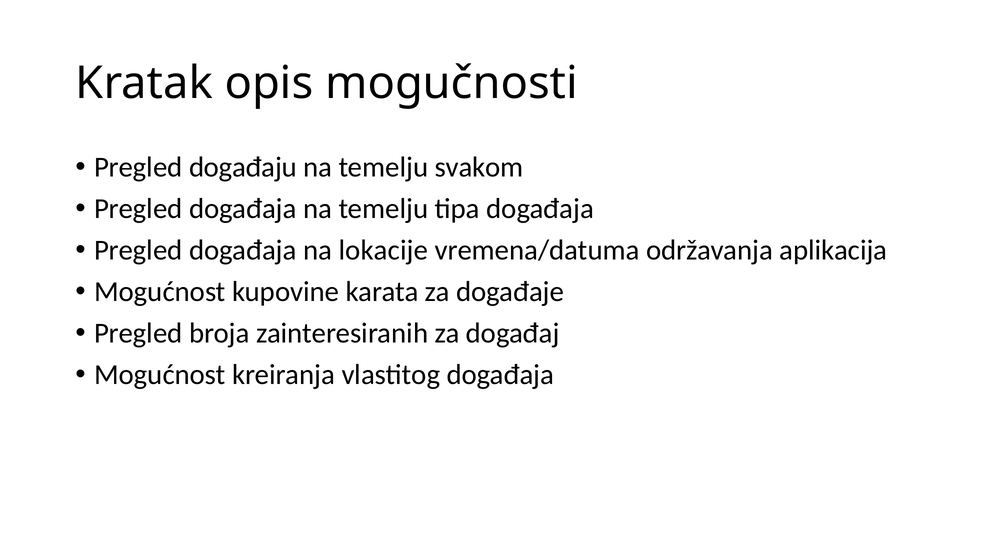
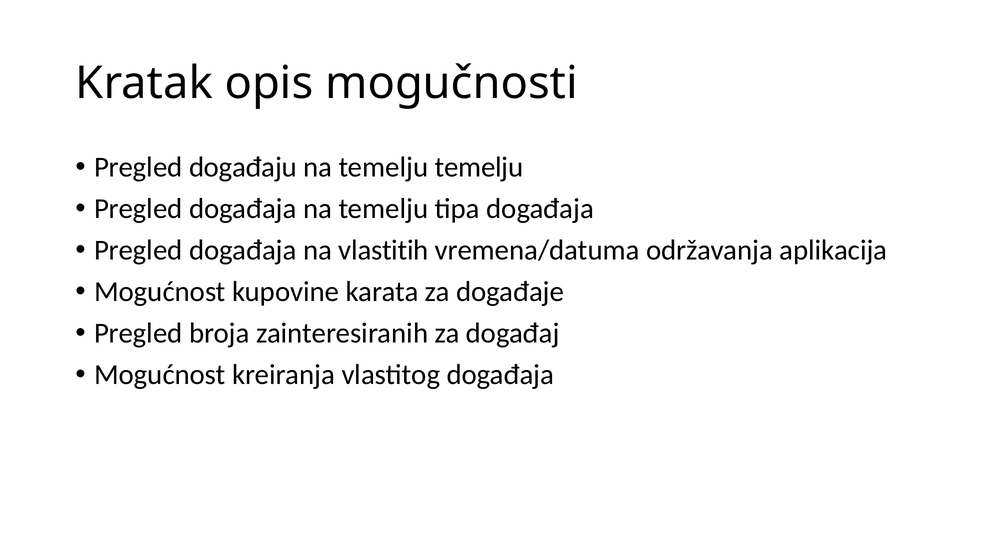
temelju svakom: svakom -> temelju (479, 167)
lokacije: lokacije -> vlastitih (384, 250)
